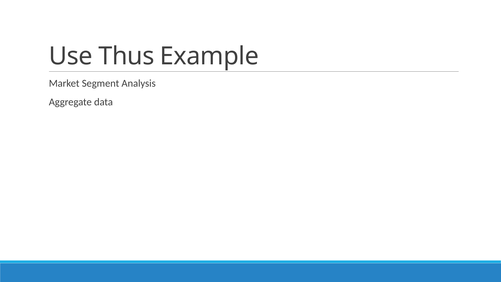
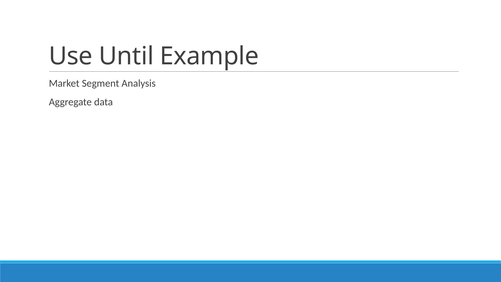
Thus: Thus -> Until (126, 56)
